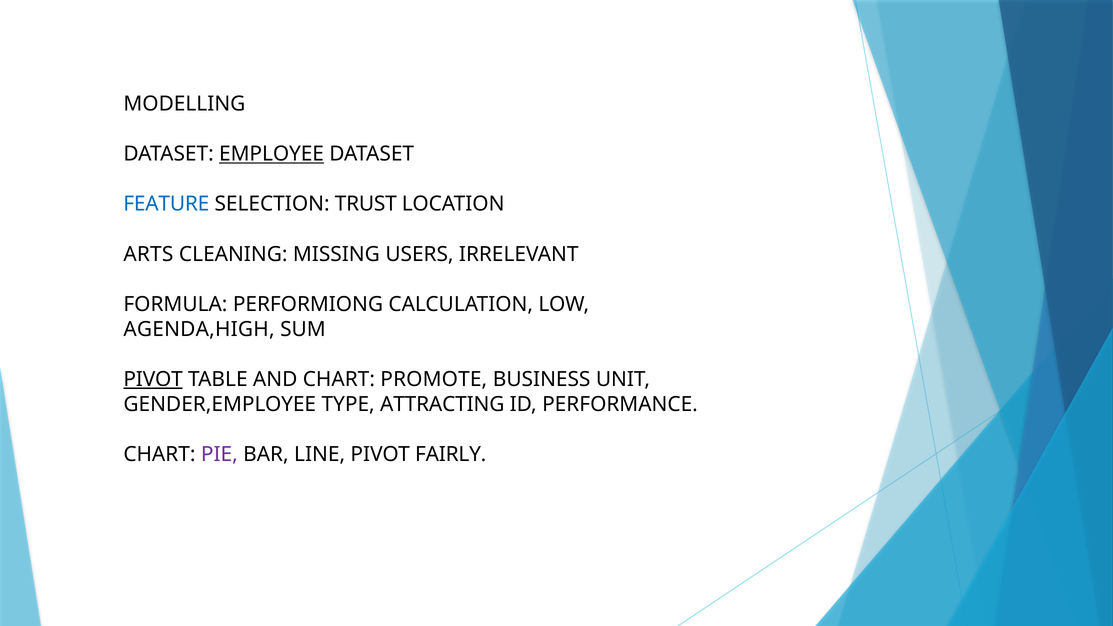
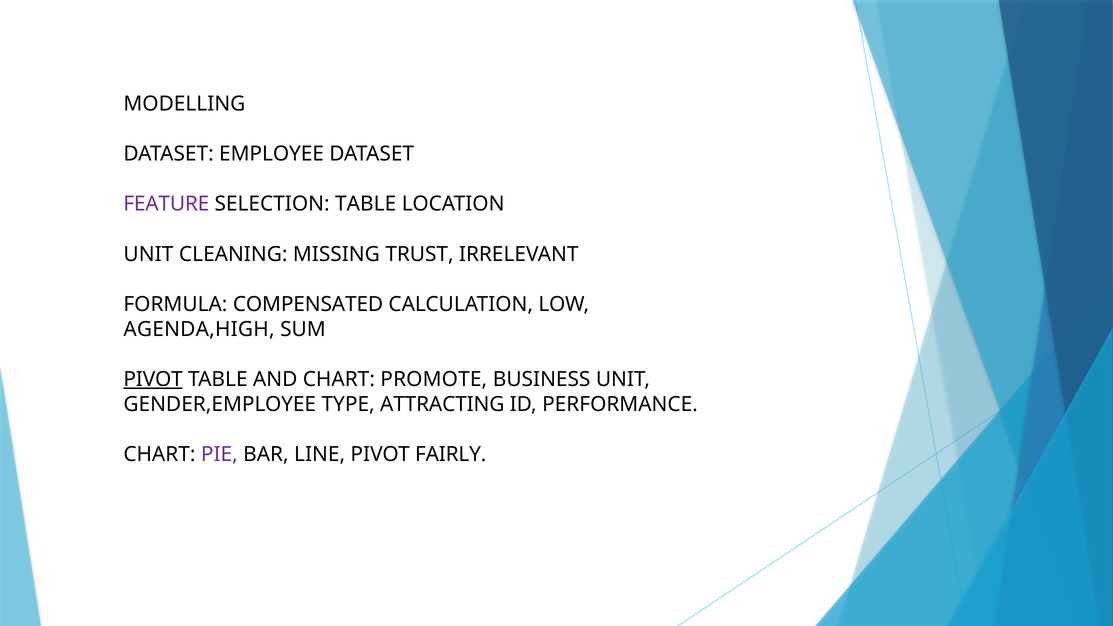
EMPLOYEE underline: present -> none (272, 154)
FEATURE colour: blue -> purple (166, 204)
SELECTION TRUST: TRUST -> TABLE (366, 204)
ARTS: ARTS -> UNIT (148, 254)
USERS: USERS -> TRUST (419, 254)
PERFORMIONG: PERFORMIONG -> COMPENSATED (308, 304)
